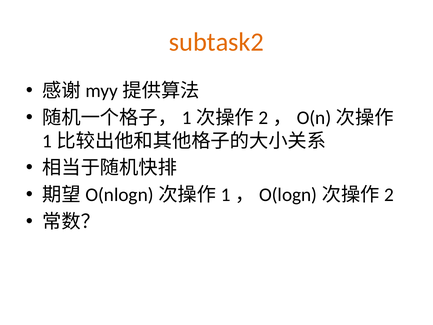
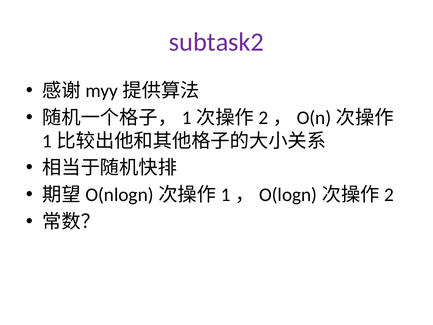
subtask2 colour: orange -> purple (216, 42)
